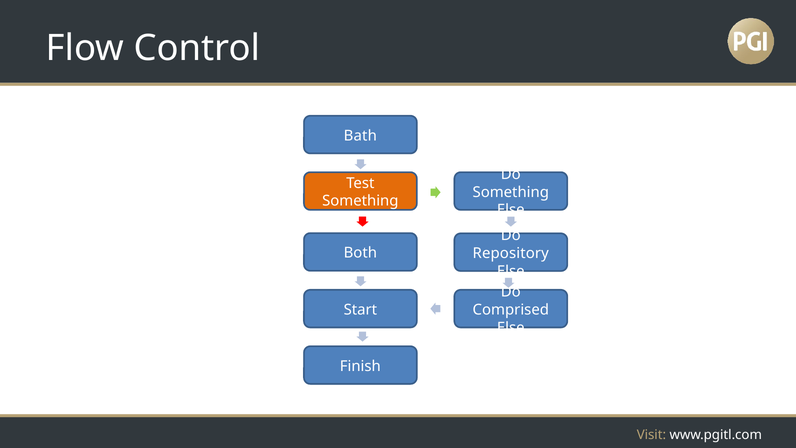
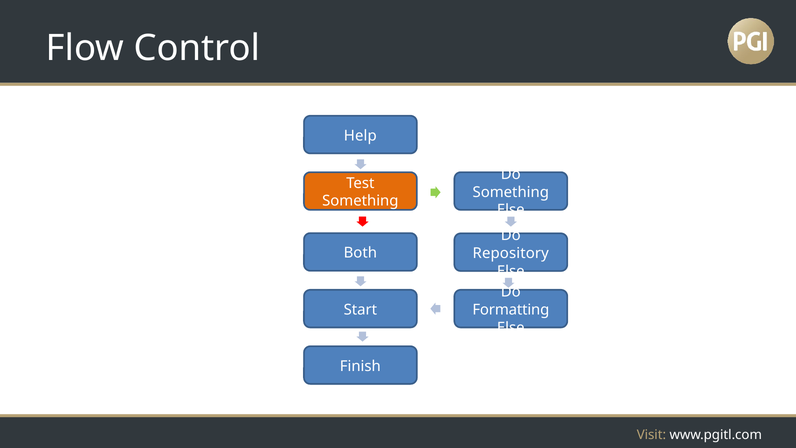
Bath: Bath -> Help (360, 136)
Comprised: Comprised -> Formatting (511, 309)
